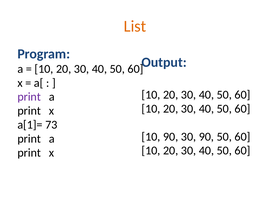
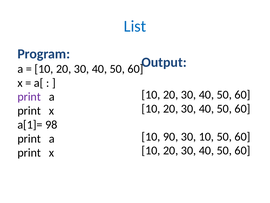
List colour: orange -> blue (135, 26)
73: 73 -> 98 (51, 124)
30 90: 90 -> 10 (206, 136)
